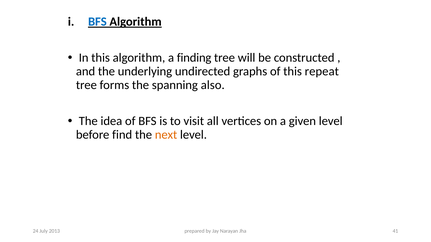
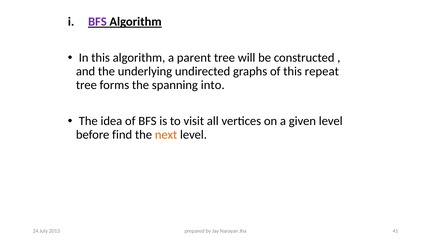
BFS colour: blue -> purple (97, 22)
finding: finding -> parent (194, 58)
also: also -> into (213, 85)
